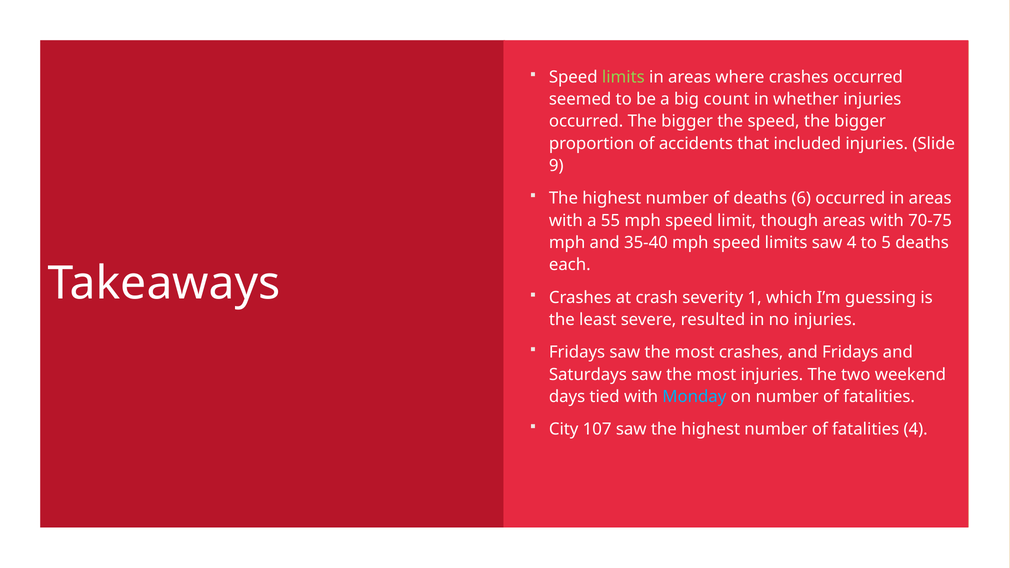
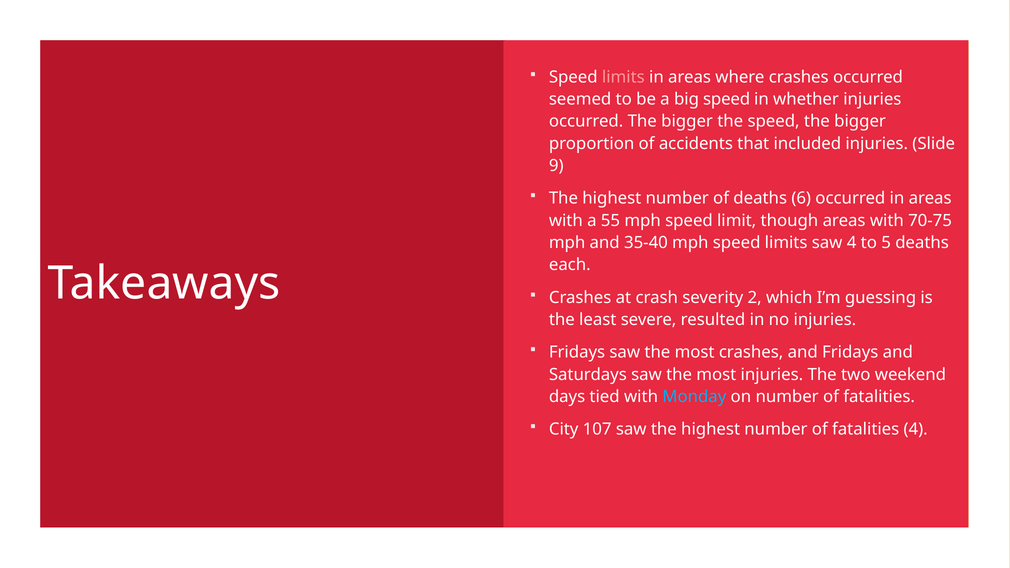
limits colour: light green -> pink (623, 77)
big count: count -> speed (727, 99)
1: 1 -> 2 (755, 298)
